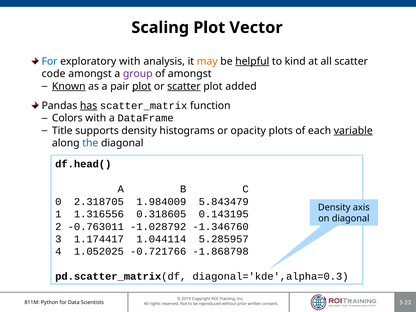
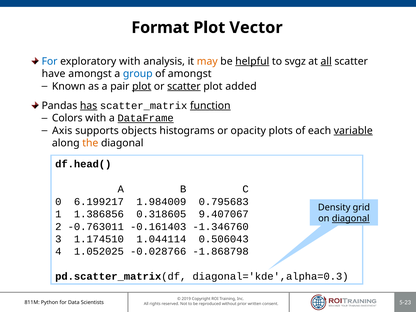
Scaling: Scaling -> Format (160, 28)
kind: kind -> svgz (295, 61)
all underline: none -> present (326, 61)
code: code -> have (54, 74)
group colour: purple -> blue (138, 74)
Known underline: present -> none (69, 86)
function underline: none -> present (210, 106)
DataFrame underline: none -> present (146, 118)
Title: Title -> Axis (62, 131)
supports density: density -> objects (139, 131)
the colour: blue -> orange (90, 143)
2.318705: 2.318705 -> 6.199217 (99, 202)
5.843479: 5.843479 -> 0.795683 (224, 202)
axis: axis -> grid (361, 208)
1.316556: 1.316556 -> 1.386856 (99, 214)
0.143195: 0.143195 -> 9.407067 (224, 214)
diagonal underline: none -> present (351, 219)
-1.028792: -1.028792 -> -0.161403 (158, 227)
1.174417: 1.174417 -> 1.174510 (99, 239)
5.285957: 5.285957 -> 0.506043 (224, 239)
-0.721766: -0.721766 -> -0.028766 (158, 252)
